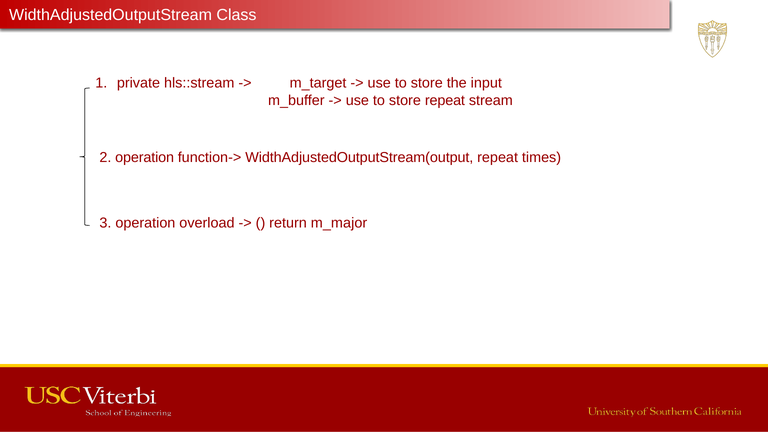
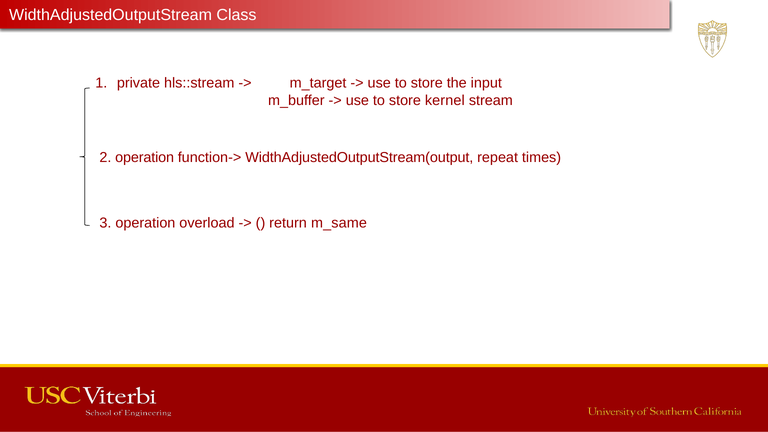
store repeat: repeat -> kernel (445, 100)
m_major: m_major -> m_same (339, 223)
